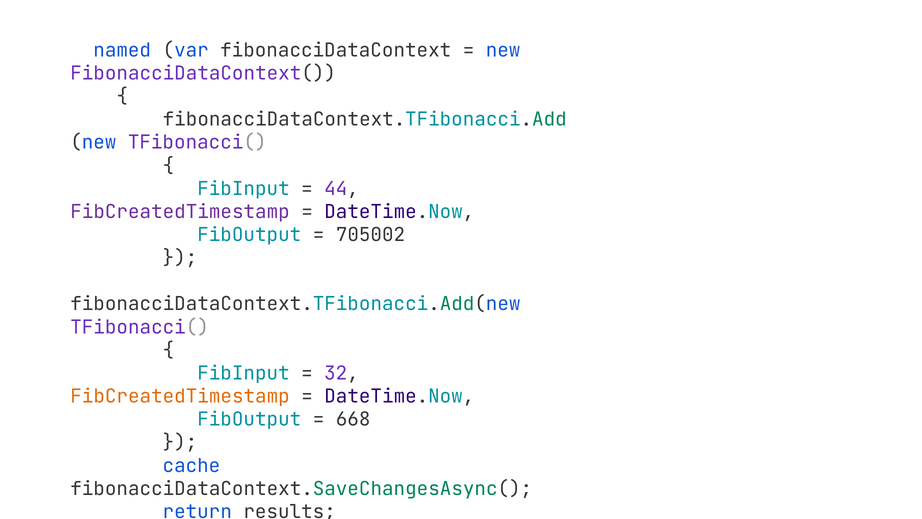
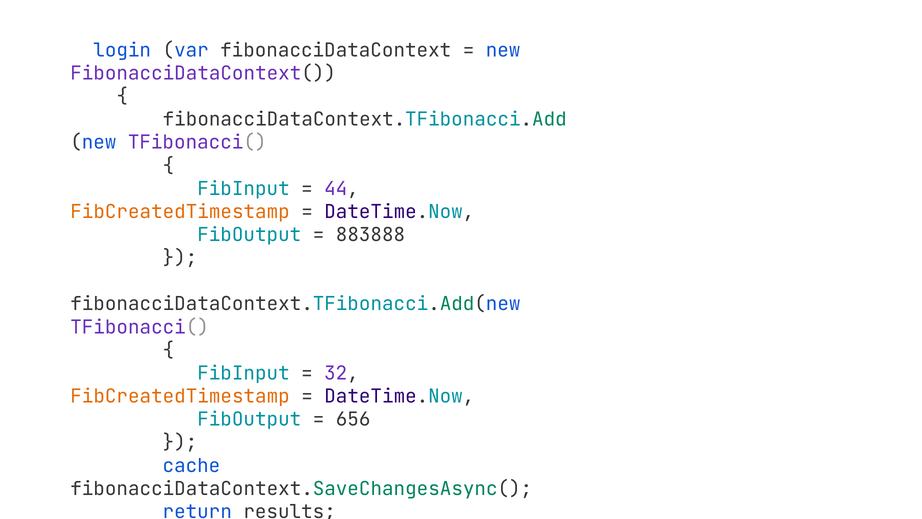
named: named -> login (122, 50)
FibCreatedTimestamp colour: purple -> orange (180, 212)
705002: 705002 -> 883888 (370, 235)
668: 668 -> 656 (353, 419)
